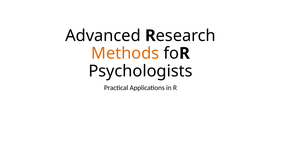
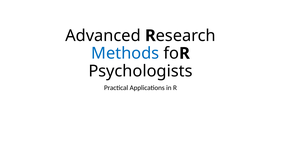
Methods colour: orange -> blue (125, 53)
